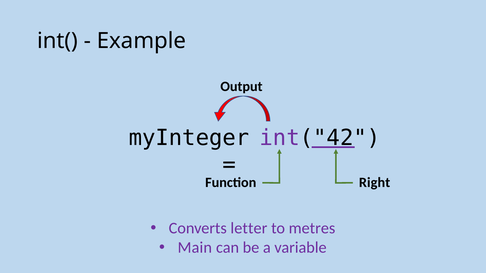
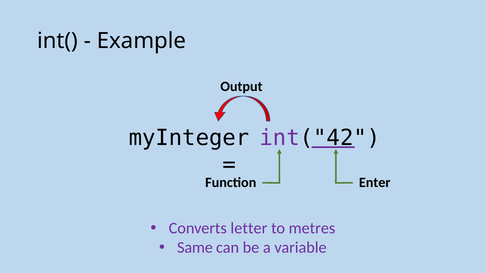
Right: Right -> Enter (375, 183)
Main: Main -> Same (195, 248)
